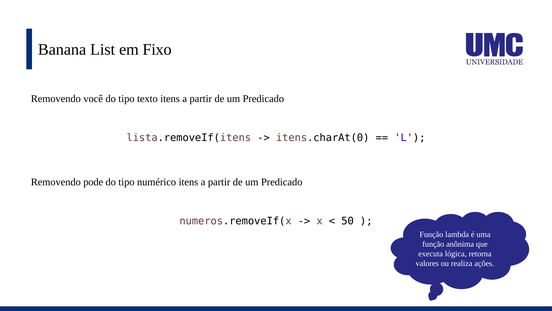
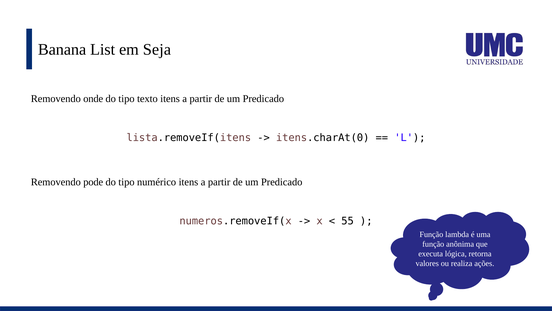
Fixo: Fixo -> Seja (157, 49)
você: você -> onde (93, 99)
50: 50 -> 55 (348, 221)
